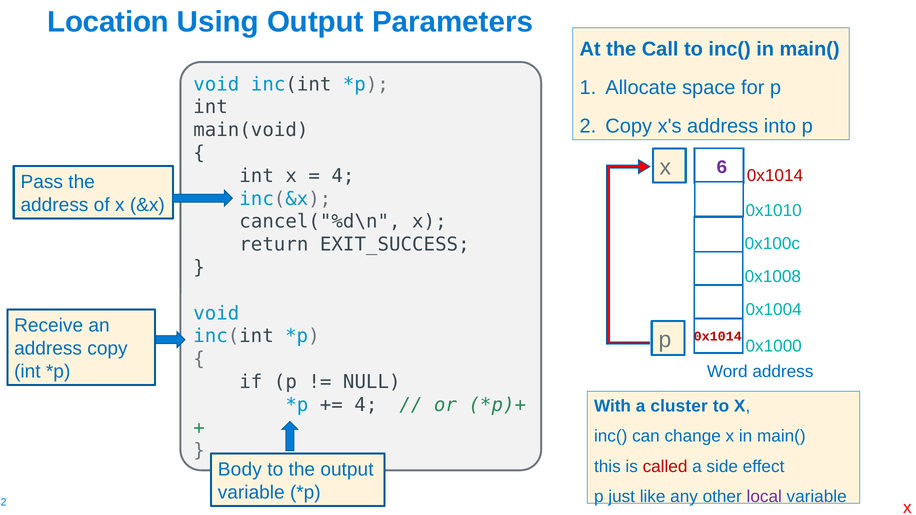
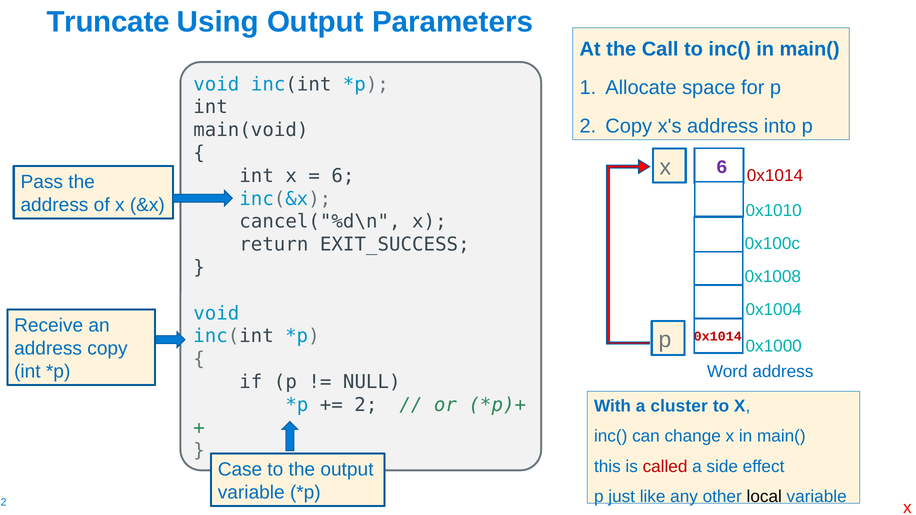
Location: Location -> Truncate (108, 22)
4: 4 -> 6 (343, 176)
4: 4 -> 2 (366, 405)
Body: Body -> Case (240, 470)
local colour: purple -> black (764, 497)
